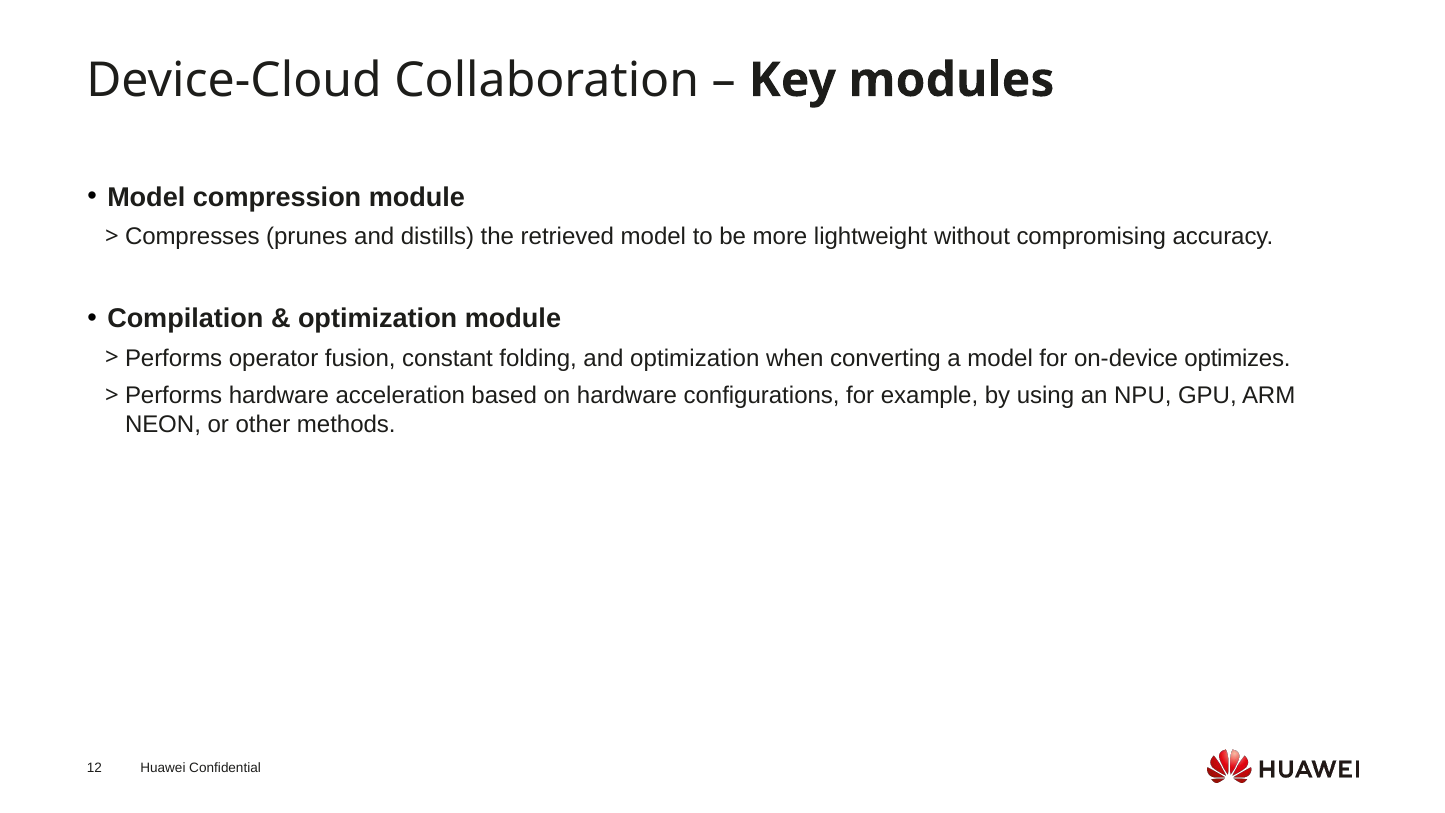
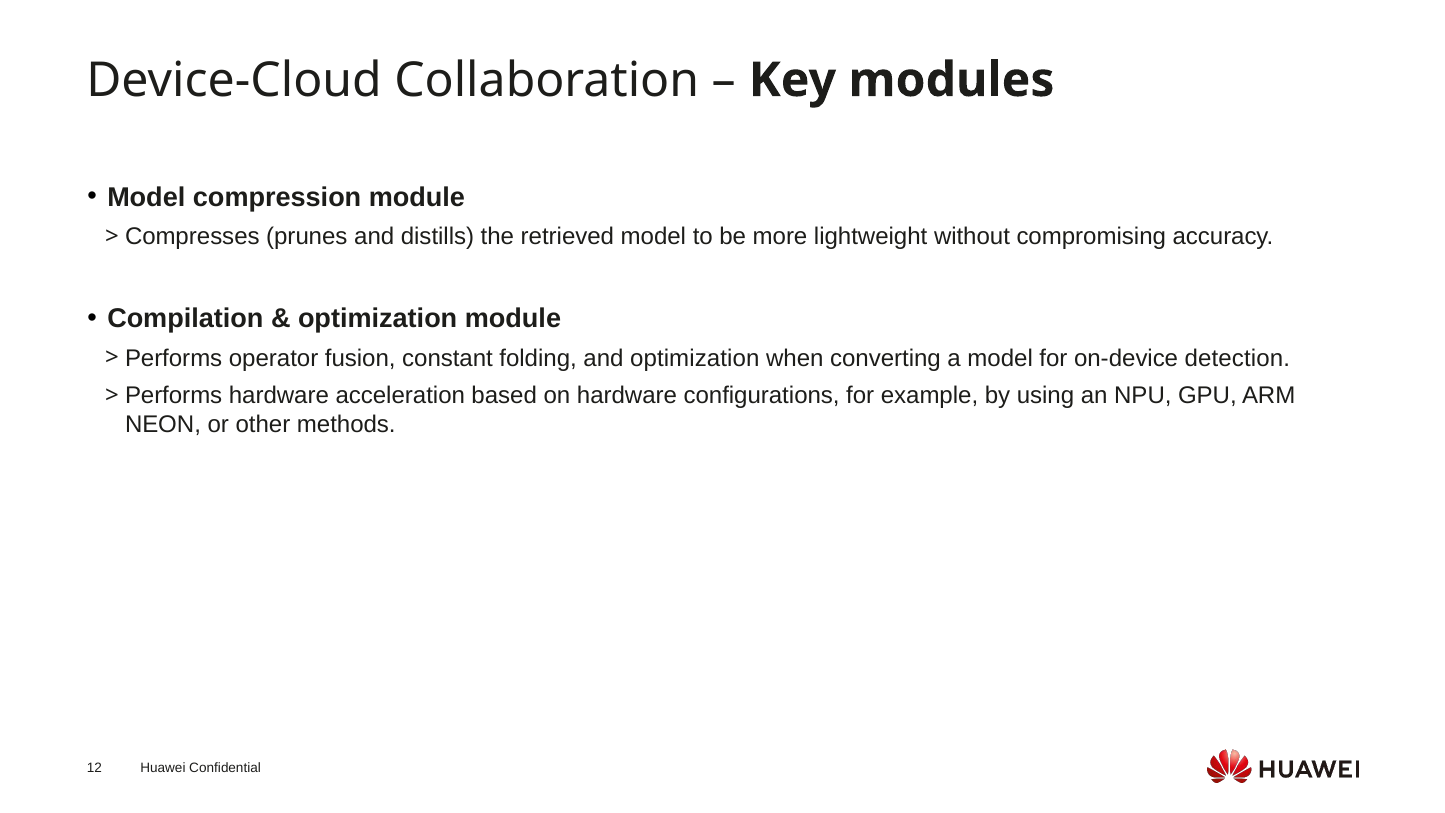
optimizes: optimizes -> detection (1237, 358)
